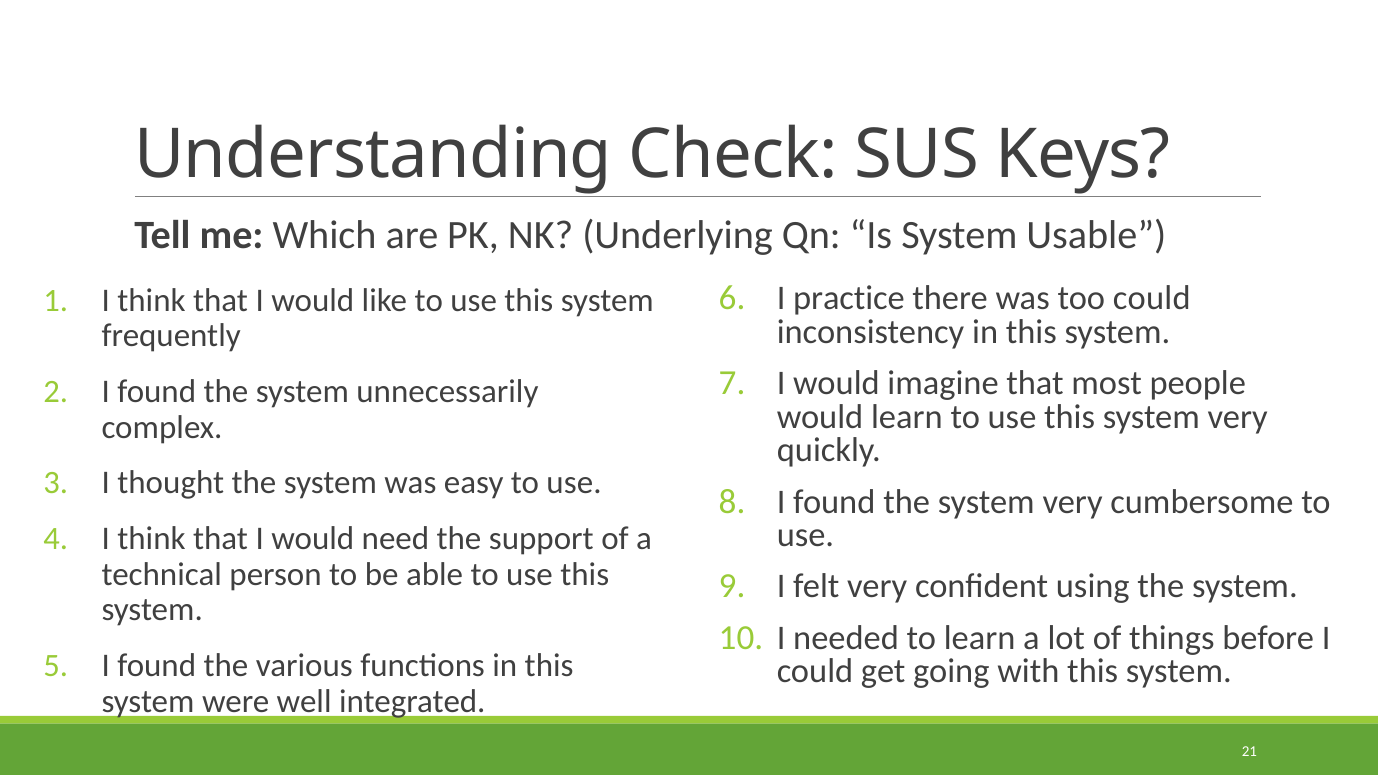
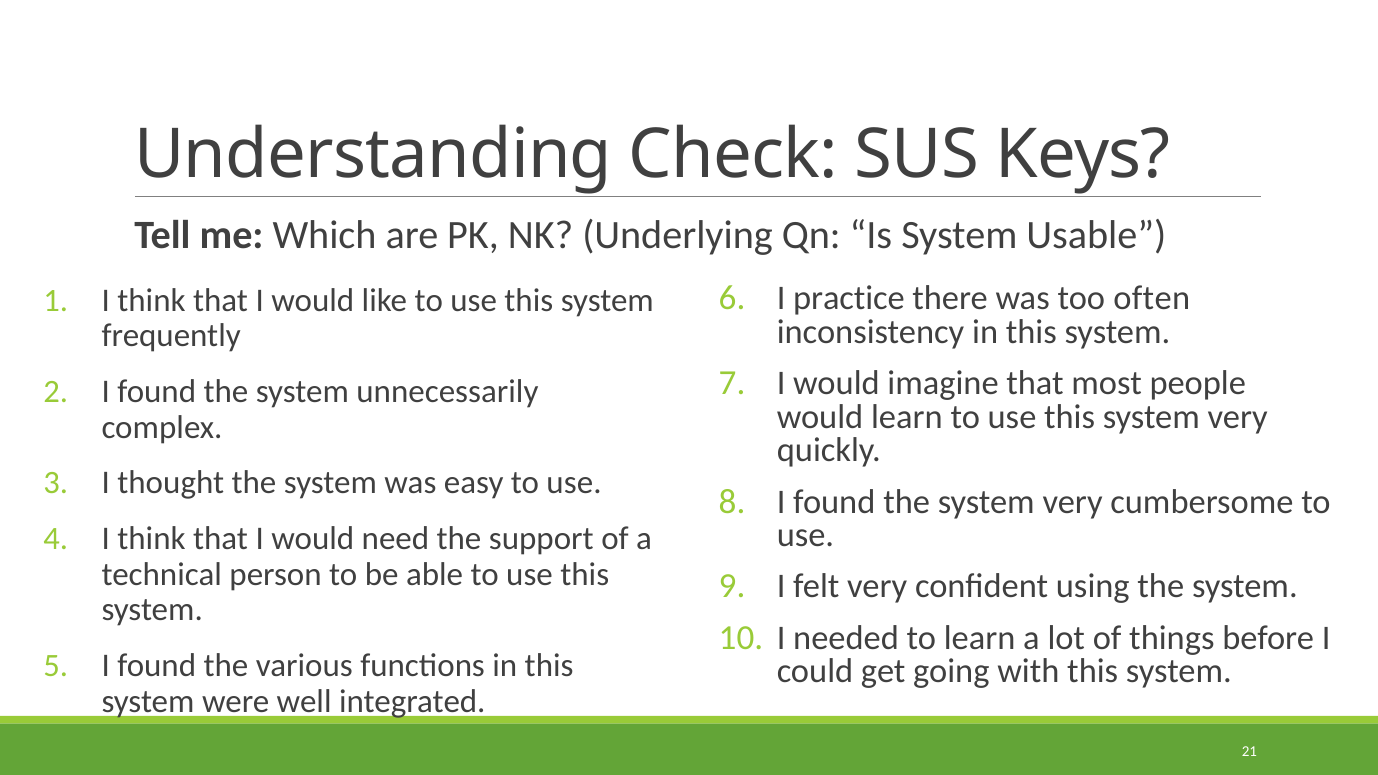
too could: could -> often (1152, 298)
